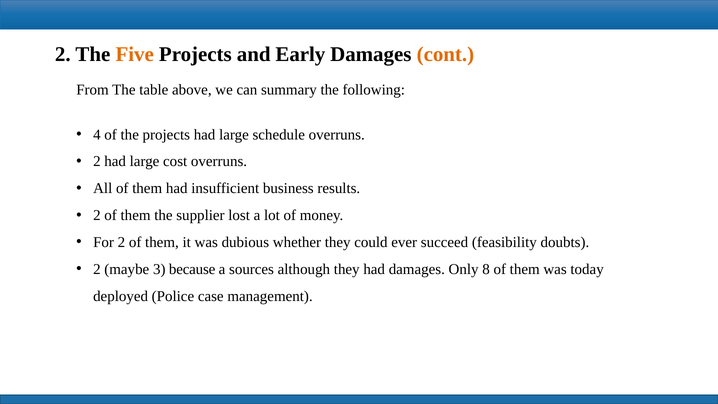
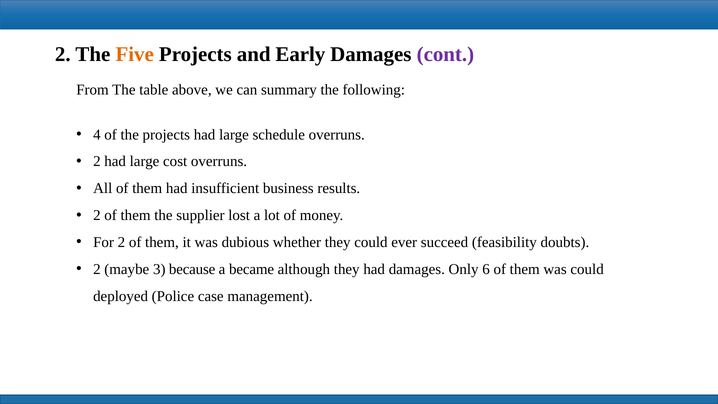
cont colour: orange -> purple (445, 54)
sources: sources -> became (252, 269)
8: 8 -> 6 (486, 269)
was today: today -> could (587, 269)
